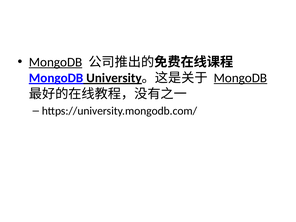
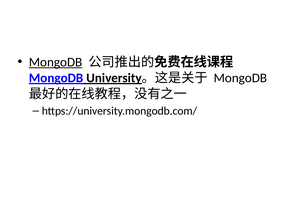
MongoDB underline: present -> none (240, 78)
